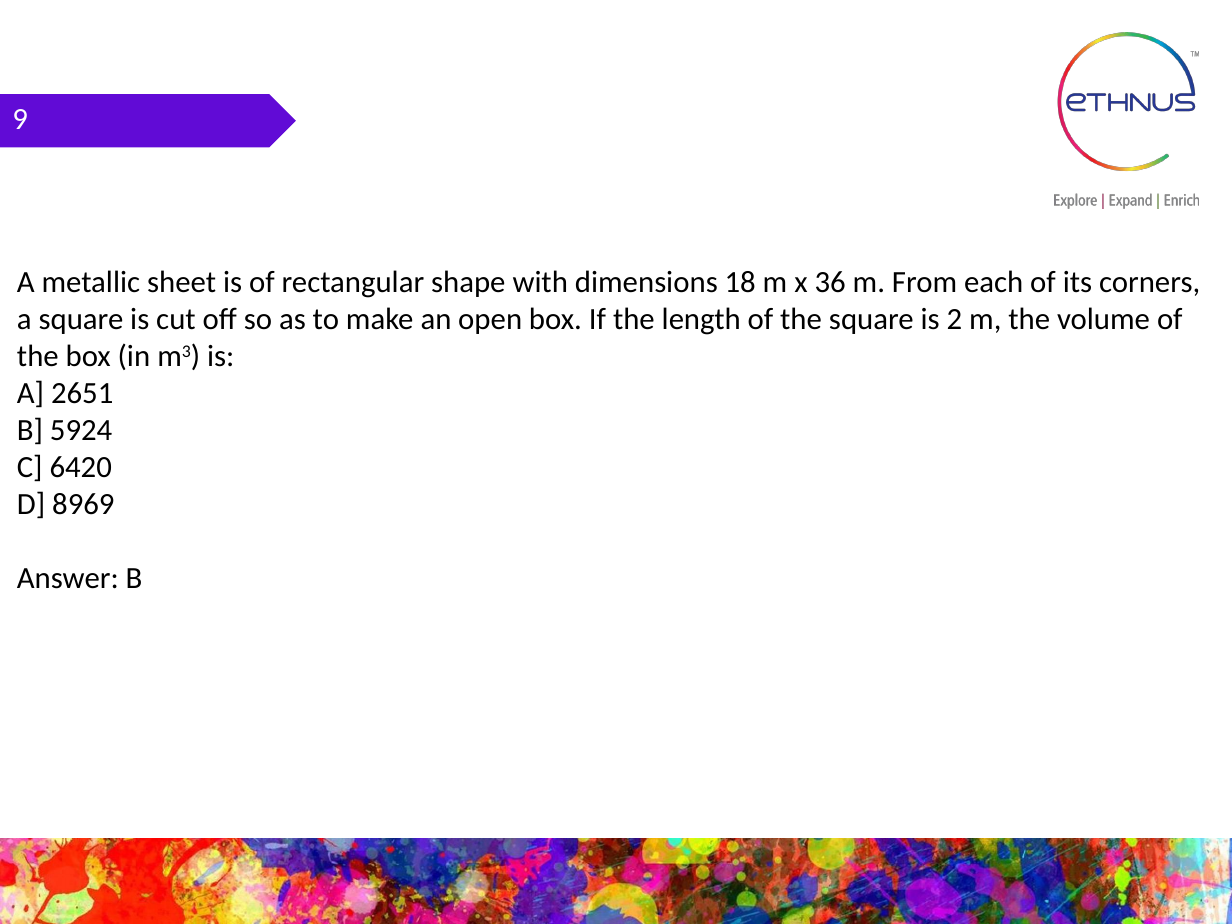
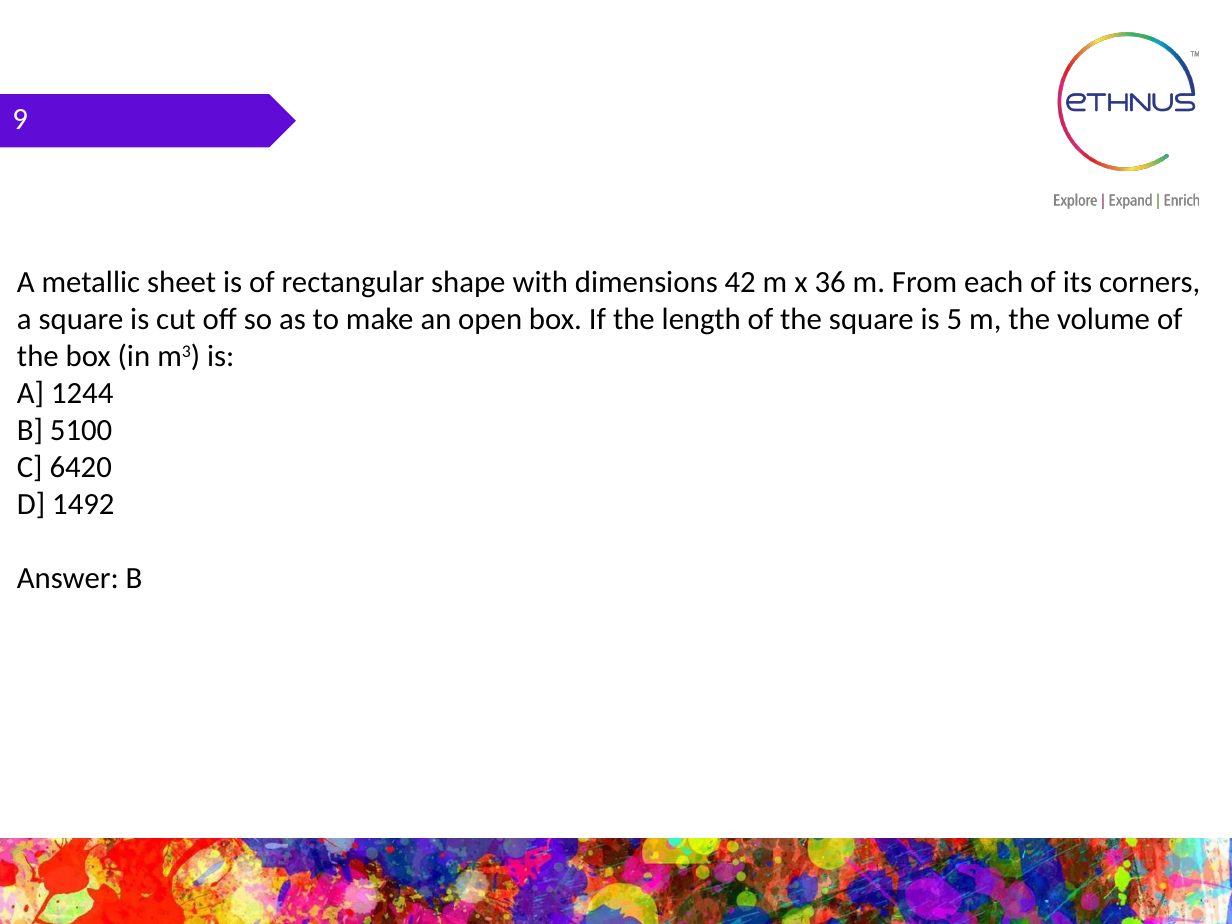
18: 18 -> 42 (740, 282)
2: 2 -> 5 (954, 319)
2651: 2651 -> 1244 (82, 393)
5924: 5924 -> 5100 (81, 430)
8969: 8969 -> 1492 (83, 504)
